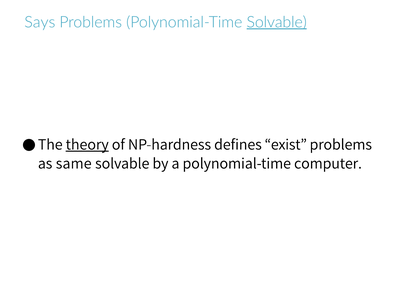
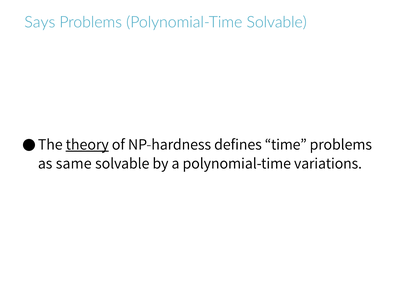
Solvable underline: present -> none (277, 22)
exist: exist -> time (286, 145)
computer: computer -> variations (328, 164)
